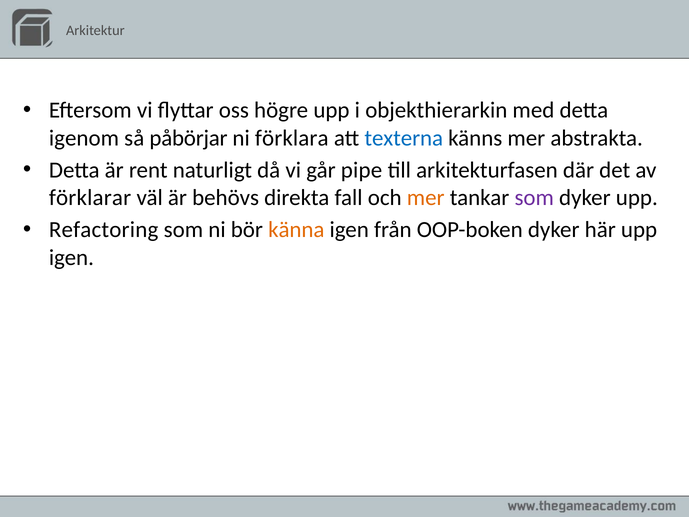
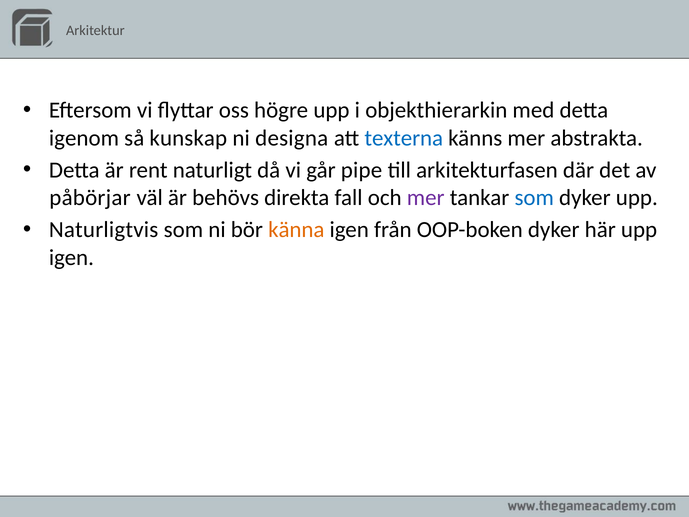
påbörjar: påbörjar -> kunskap (188, 138)
förklara: förklara -> designa (292, 138)
förklarar: förklarar -> påbörjar (90, 198)
mer colour: orange -> purple (426, 198)
som colour: purple -> blue (534, 198)
Refactoring: Refactoring -> Naturligtvis (104, 230)
